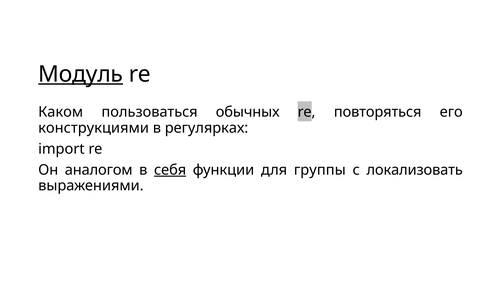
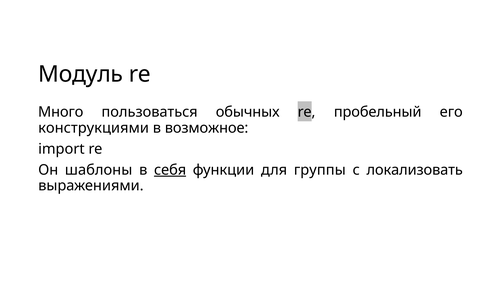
Модуль underline: present -> none (81, 74)
Каком: Каком -> Много (61, 112)
повторяться: повторяться -> пробельный (378, 112)
регулярках: регулярках -> возможное (207, 128)
аналогом: аналогом -> шаблоны (99, 170)
